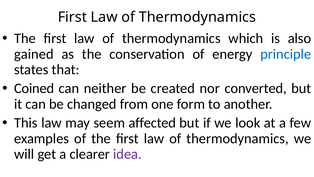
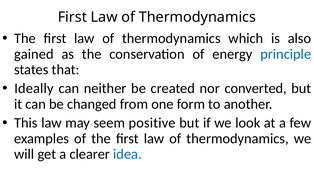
Coined: Coined -> Ideally (34, 88)
affected: affected -> positive (152, 123)
idea colour: purple -> blue (127, 154)
